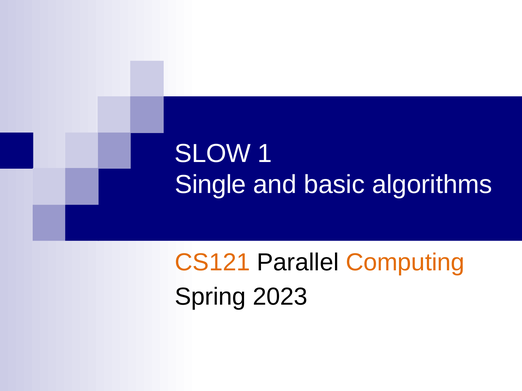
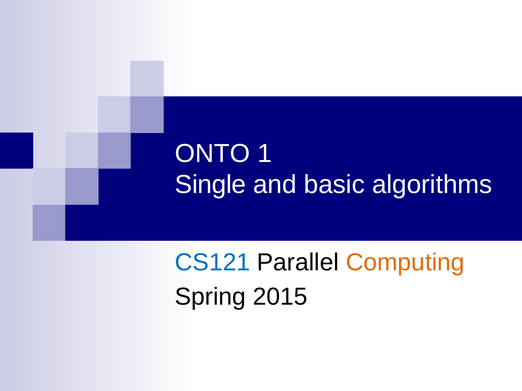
SLOW: SLOW -> ONTO (213, 154)
CS121 colour: orange -> blue (212, 263)
2023: 2023 -> 2015 (280, 297)
